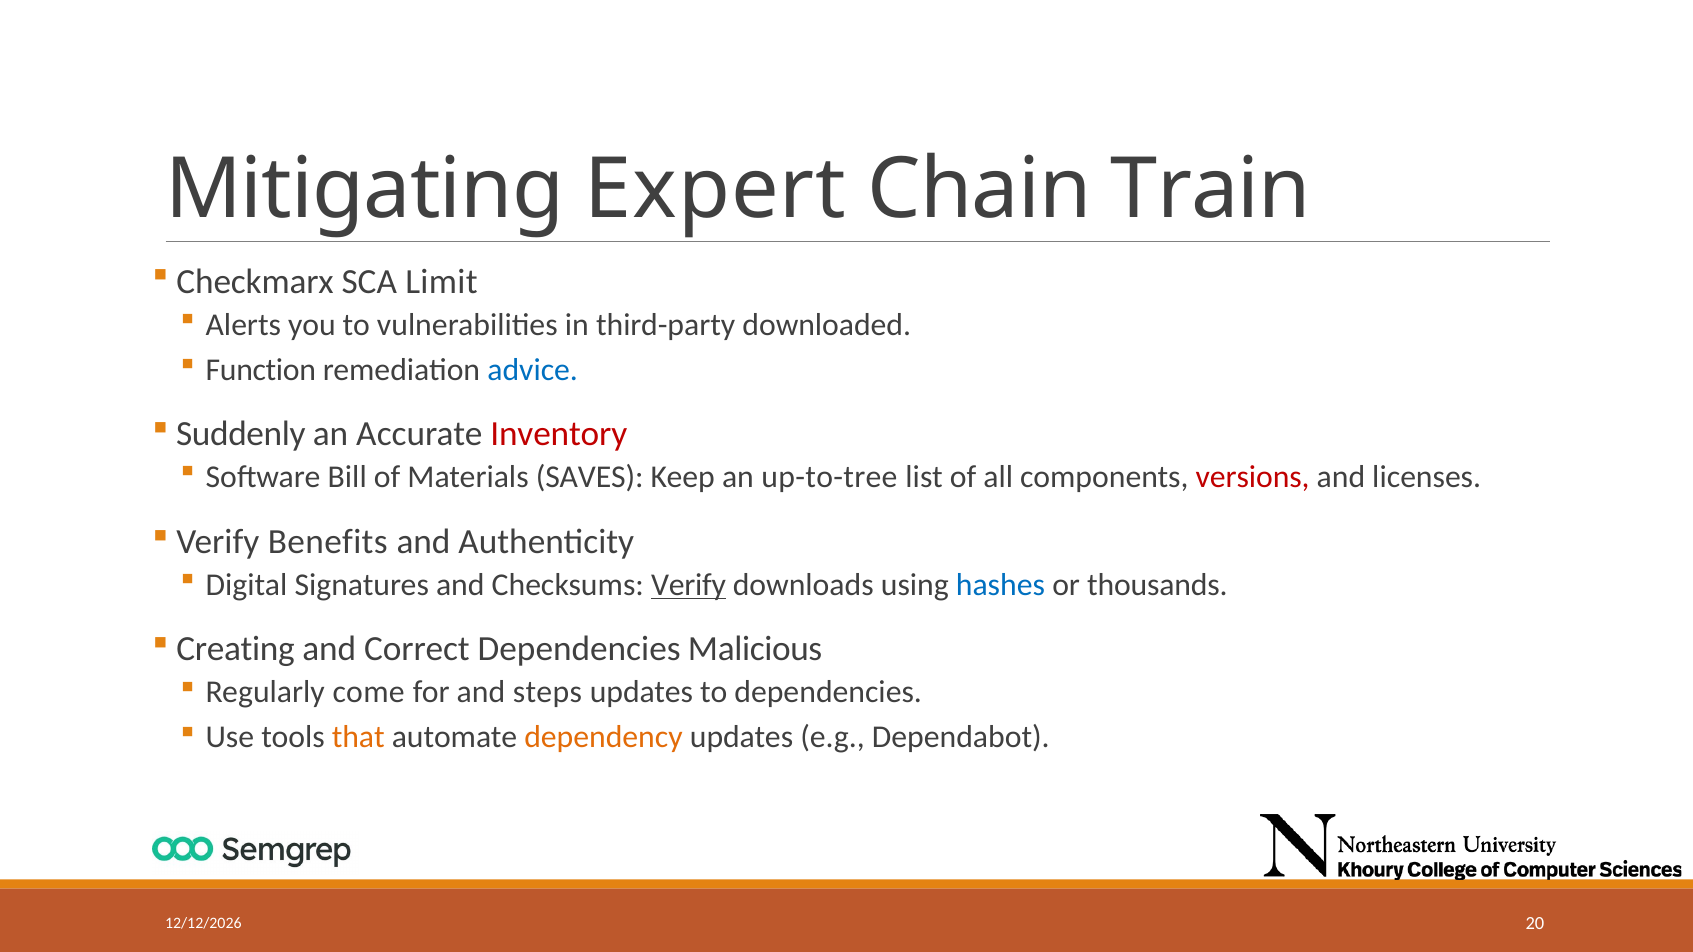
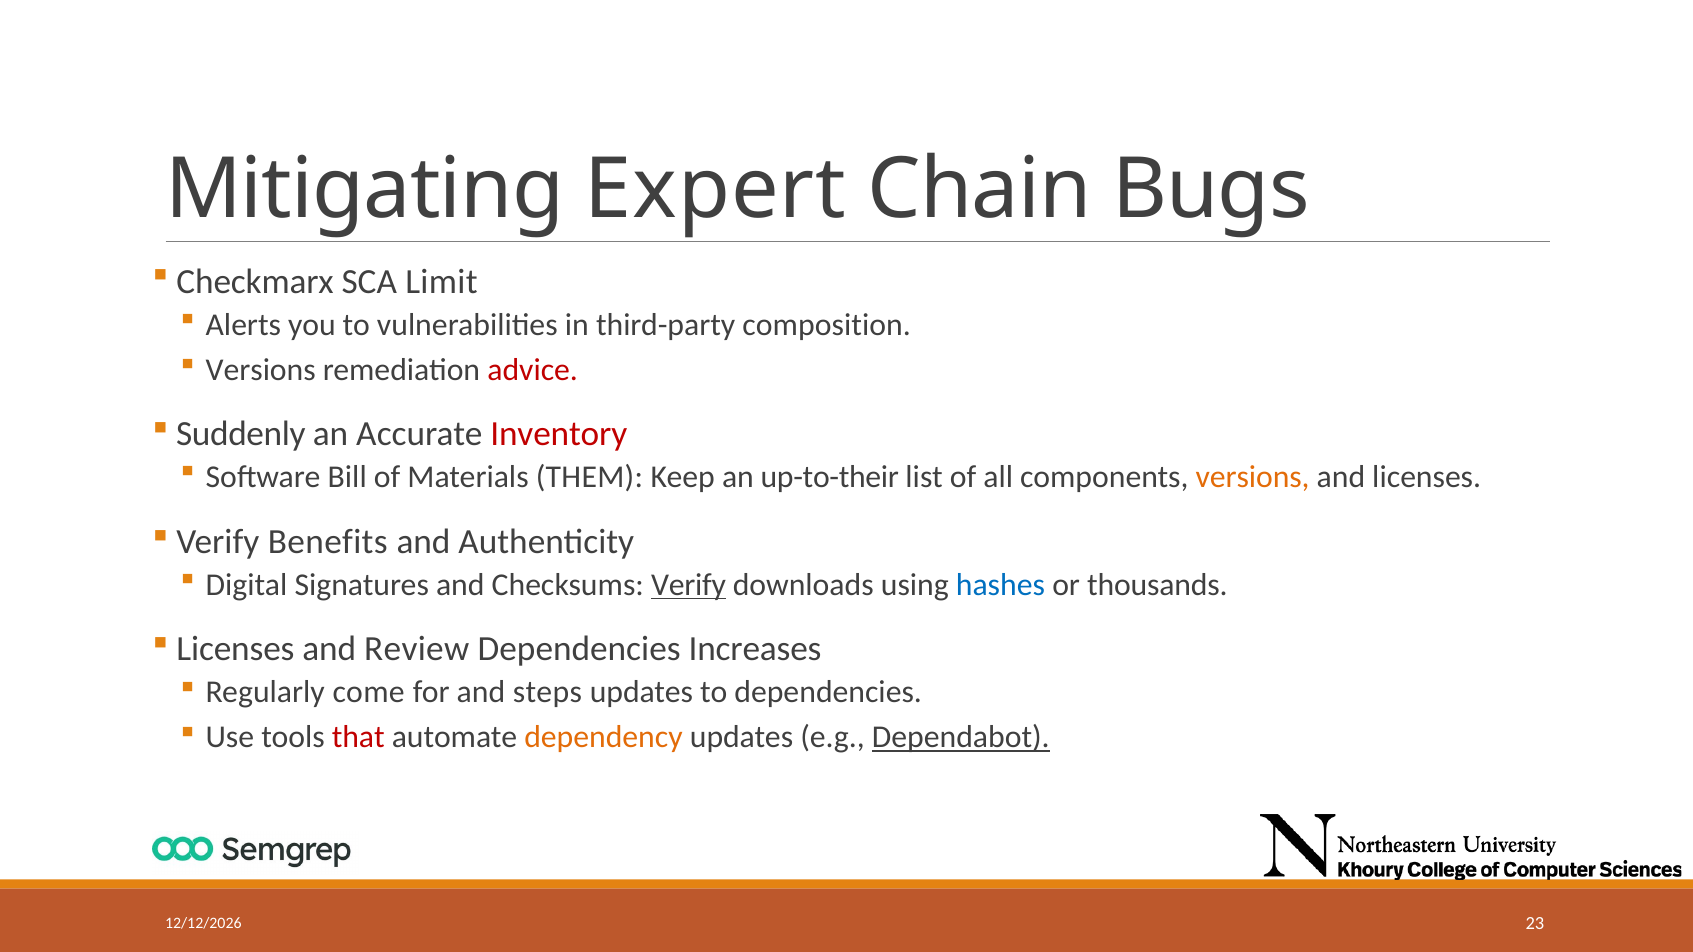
Train: Train -> Bugs (1211, 190)
downloaded: downloaded -> composition (827, 325)
Function: Function -> Versions (261, 370)
advice colour: blue -> red (533, 370)
SAVES: SAVES -> THEM (589, 477)
up-to-tree: up-to-tree -> up-to-their (830, 477)
versions colour: red -> orange (1253, 477)
Creating: Creating -> Licenses (235, 649)
Correct: Correct -> Review (417, 649)
Malicious: Malicious -> Increases (755, 649)
that colour: orange -> red (358, 738)
Dependabot underline: none -> present (961, 738)
20: 20 -> 23 (1535, 924)
